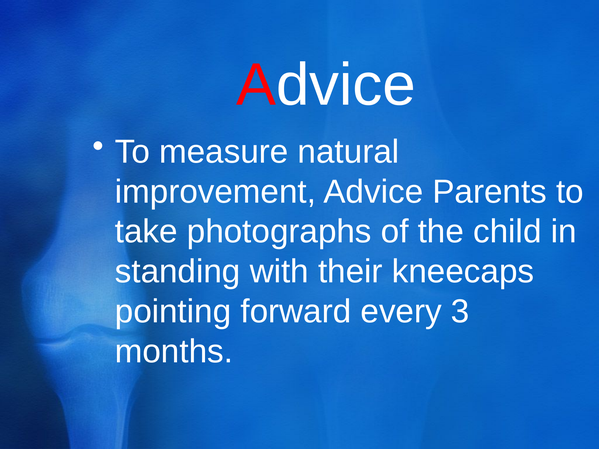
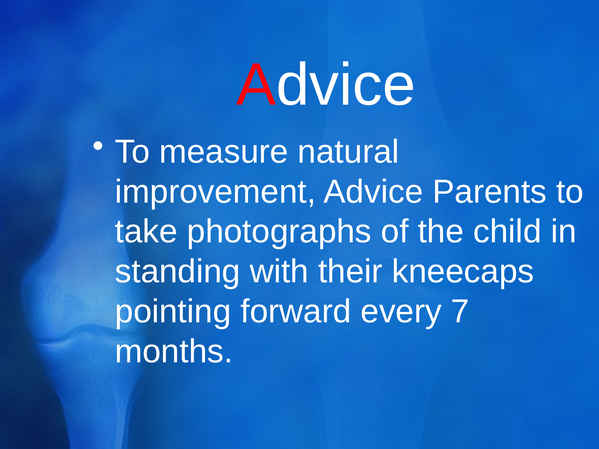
3: 3 -> 7 (460, 312)
